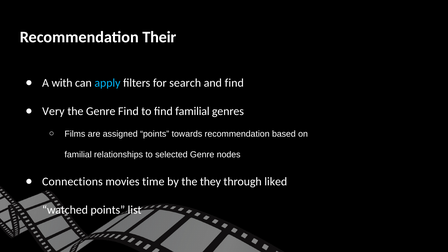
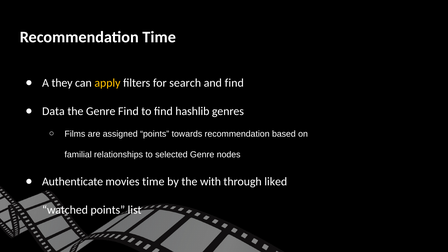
Recommendation Their: Their -> Time (159, 37)
with: with -> they (62, 83)
apply colour: light blue -> yellow (107, 83)
Very: Very -> Data (53, 111)
find familial: familial -> hashlib (192, 111)
Connections: Connections -> Authenticate (73, 181)
they: they -> with (210, 181)
